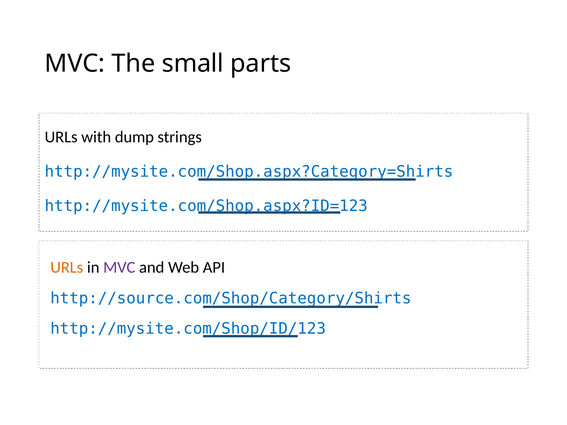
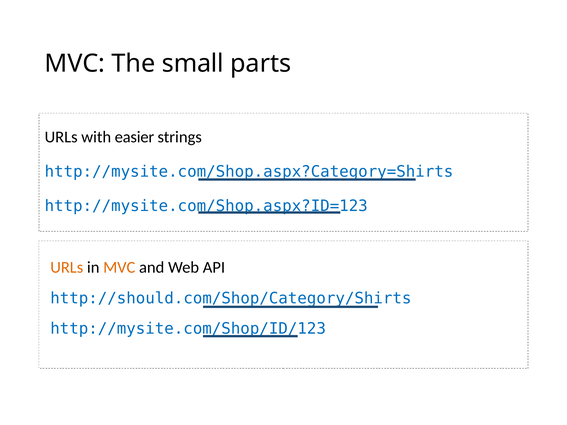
dump: dump -> easier (134, 137)
MVC colour: purple -> orange (119, 268)
http://source.com/Shop/Category/Shirts: http://source.com/Shop/Category/Shirts -> http://should.com/Shop/Category/Shirts (231, 298)
